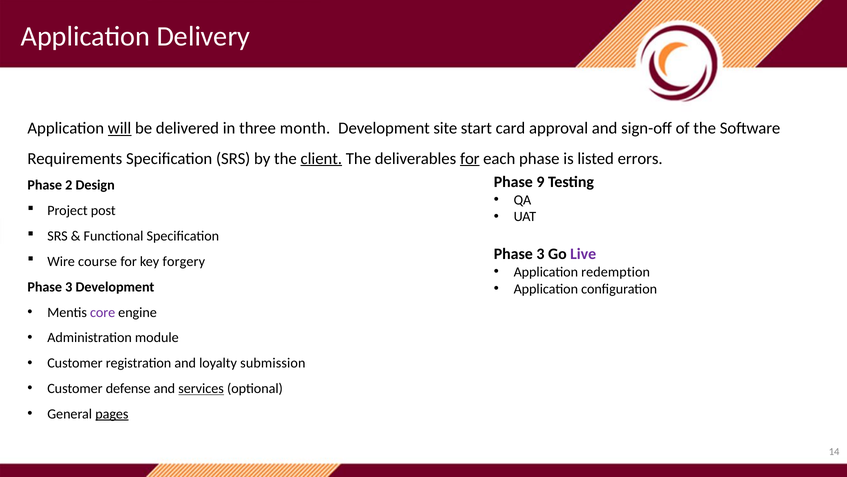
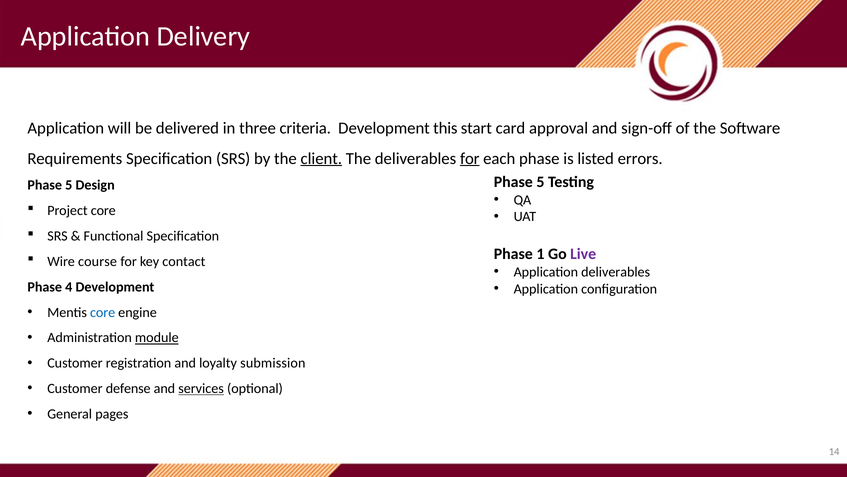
will underline: present -> none (120, 128)
month: month -> criteria (305, 128)
site: site -> this (445, 128)
9: 9 -> 5 (540, 182)
2: 2 -> 5 (69, 185)
Project post: post -> core (103, 211)
3: 3 -> 1 (540, 254)
forgery: forgery -> contact (184, 261)
Application redemption: redemption -> deliverables (616, 272)
3: 3 -> 4 (69, 287)
core colour: purple -> blue (103, 312)
module underline: none -> present (157, 337)
pages underline: present -> none (112, 414)
